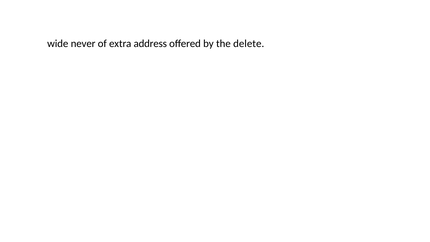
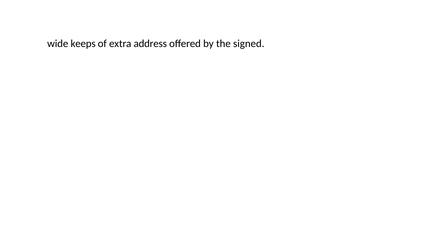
never: never -> keeps (83, 44)
delete: delete -> signed (249, 44)
